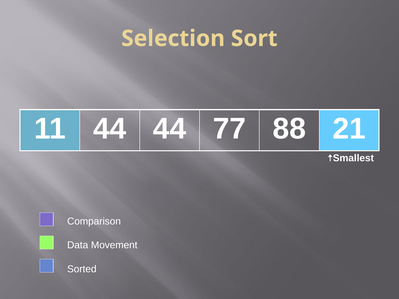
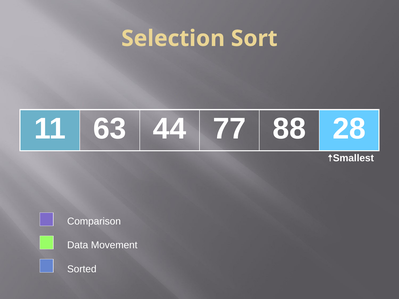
11 44: 44 -> 63 (110, 129)
21: 21 -> 28 (349, 129)
